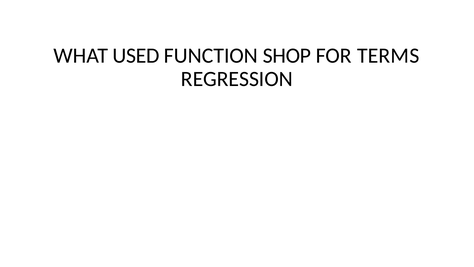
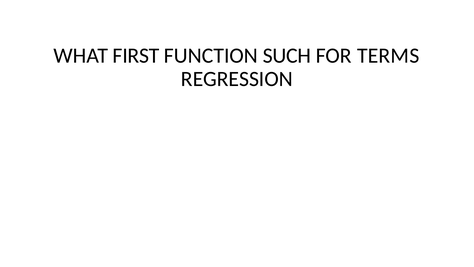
USED: USED -> FIRST (136, 55)
SHOP: SHOP -> SUCH (287, 55)
